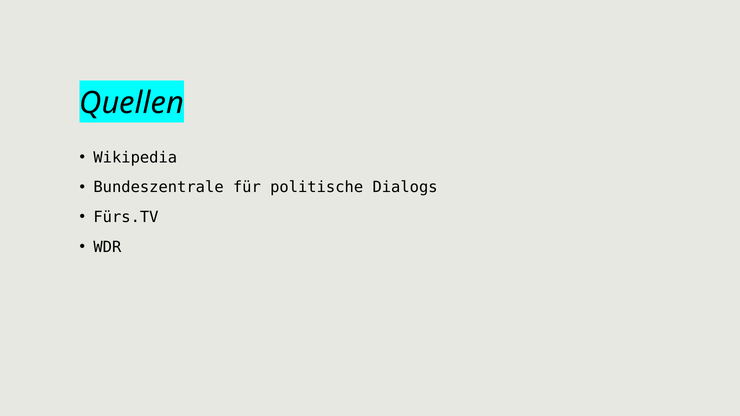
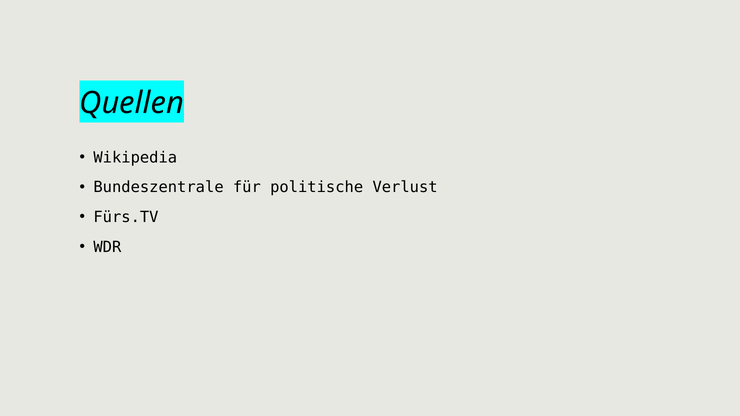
Dialogs: Dialogs -> Verlust (405, 187)
